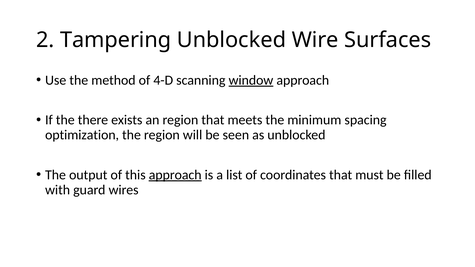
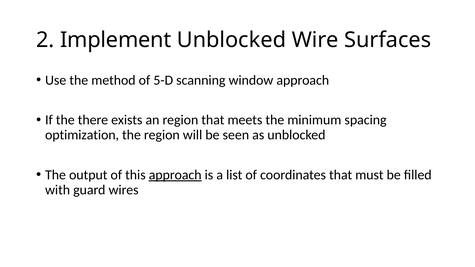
Tampering: Tampering -> Implement (116, 40)
4-D: 4-D -> 5-D (163, 80)
window underline: present -> none (251, 80)
